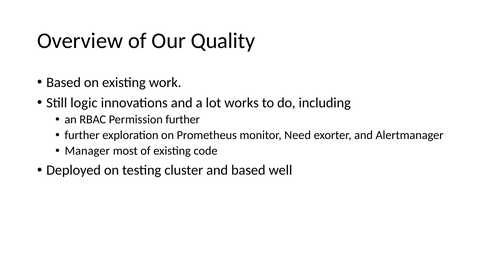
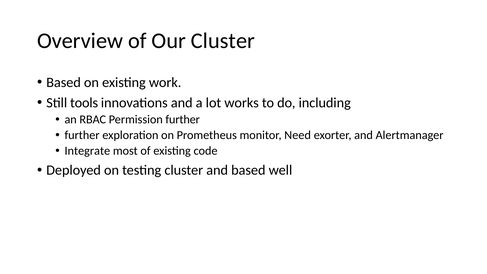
Our Quality: Quality -> Cluster (223, 41)
logic: logic -> tools (84, 103)
Manager: Manager -> Integrate (87, 151)
